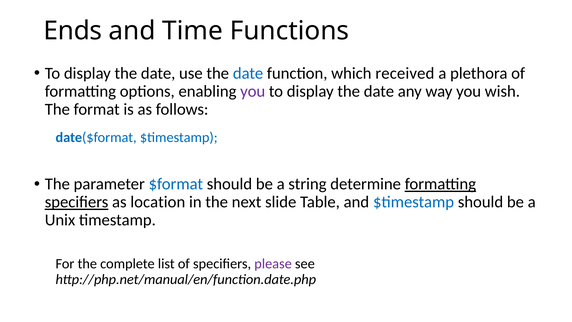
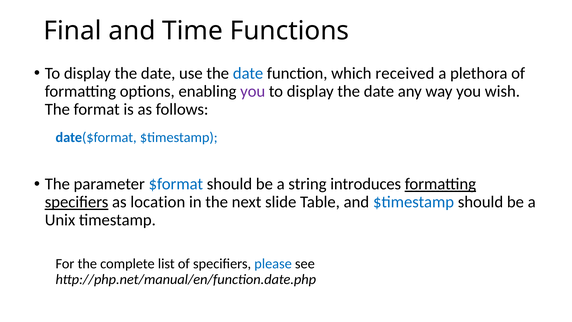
Ends: Ends -> Final (73, 31)
determine: determine -> introduces (366, 184)
please colour: purple -> blue (273, 264)
